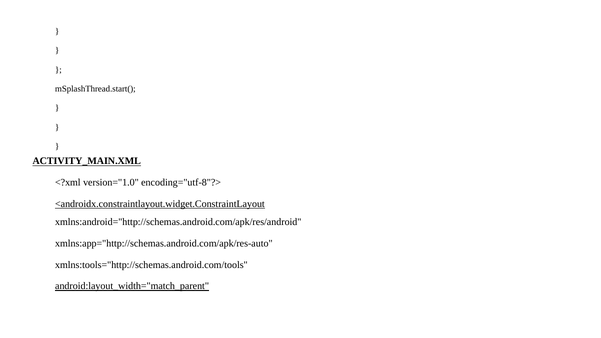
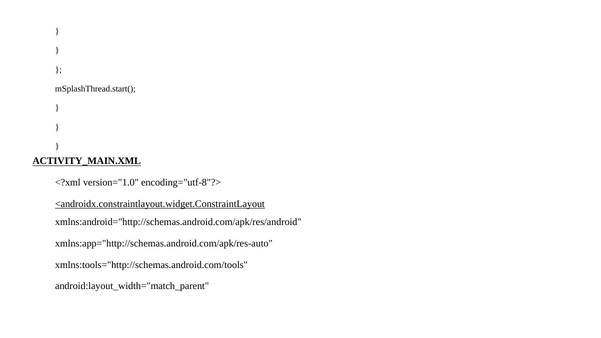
android:layout_width="match_parent underline: present -> none (132, 286)
